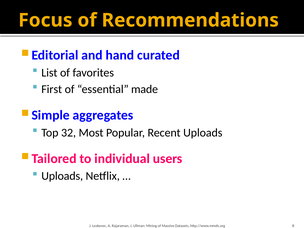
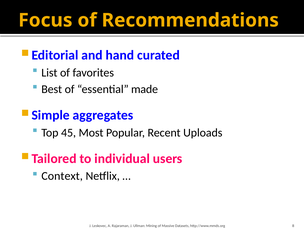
First: First -> Best (52, 89)
32: 32 -> 45 (69, 133)
Uploads: Uploads -> Context (62, 176)
